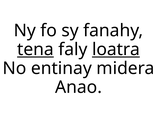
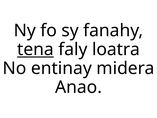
loatra underline: present -> none (116, 49)
